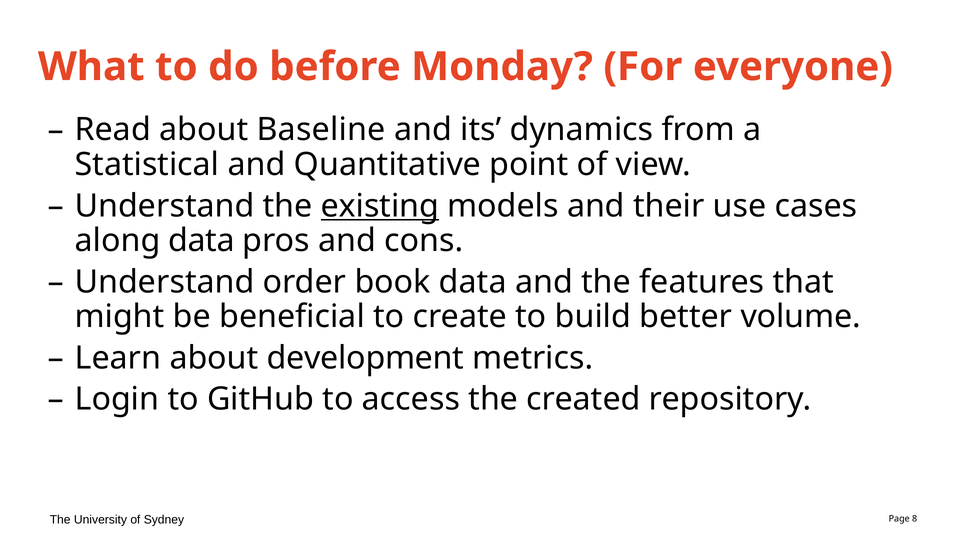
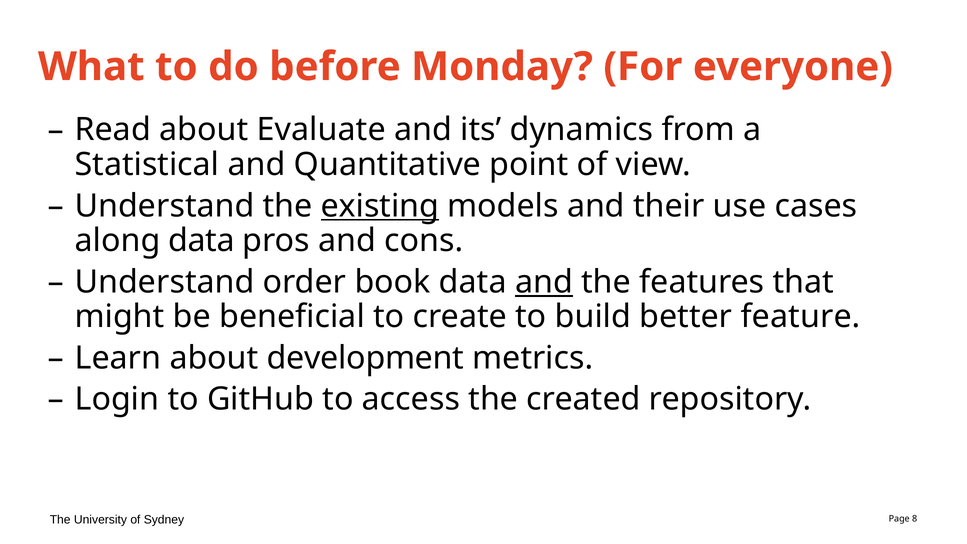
Baseline: Baseline -> Evaluate (321, 130)
and underline: none -> present (544, 282)
volume: volume -> feature (801, 317)
